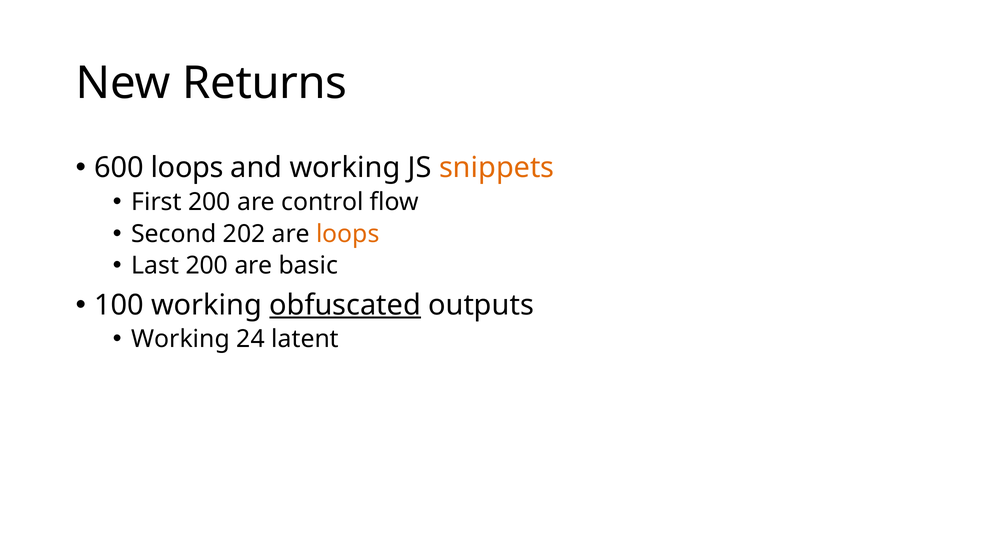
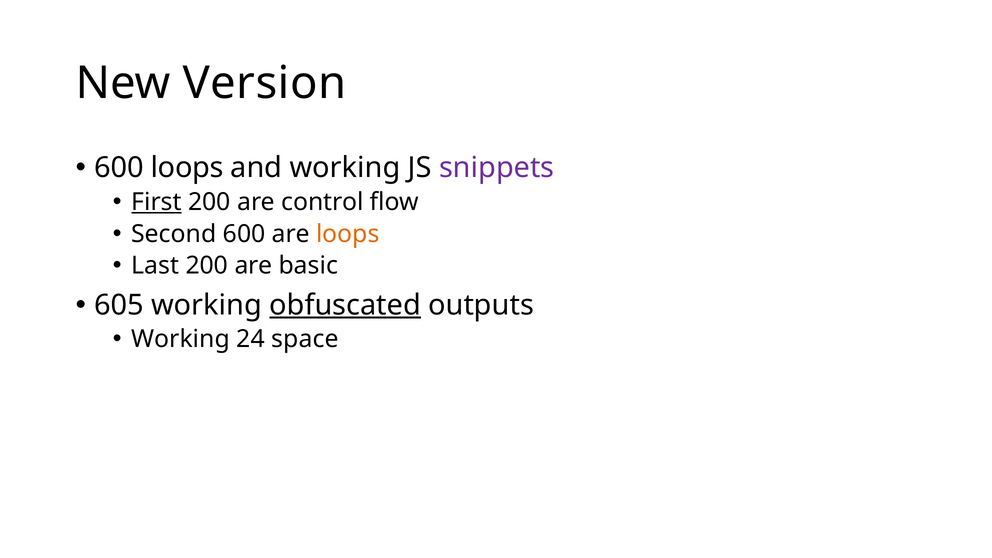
Returns: Returns -> Version (264, 83)
snippets colour: orange -> purple (497, 168)
First underline: none -> present (157, 202)
Second 202: 202 -> 600 (244, 234)
100: 100 -> 605 (119, 305)
latent: latent -> space (305, 339)
